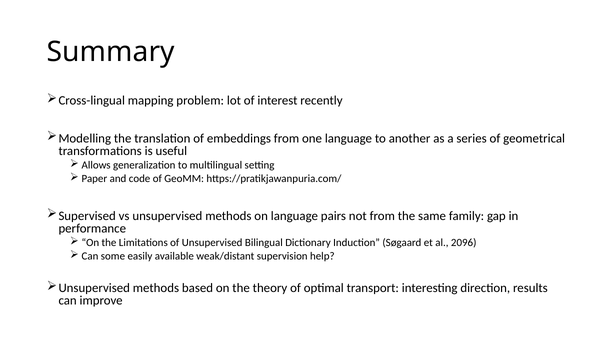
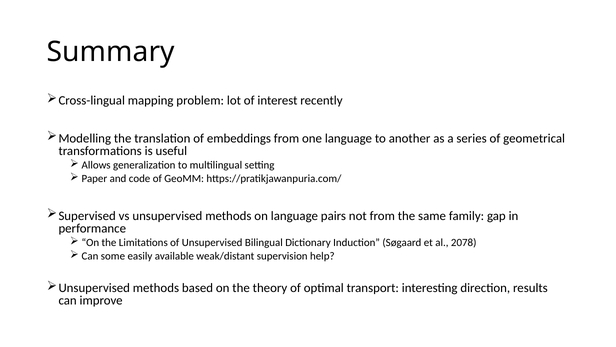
2096: 2096 -> 2078 (464, 242)
